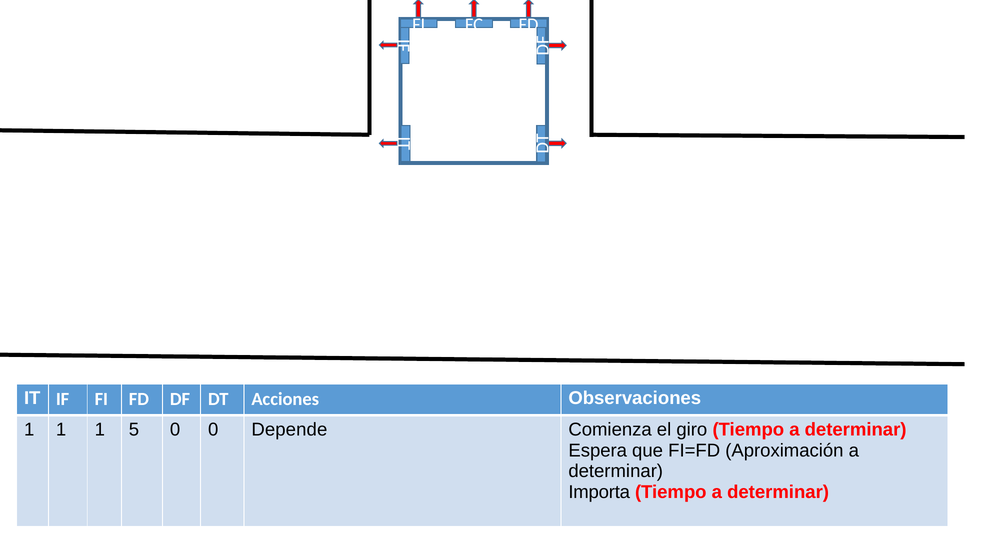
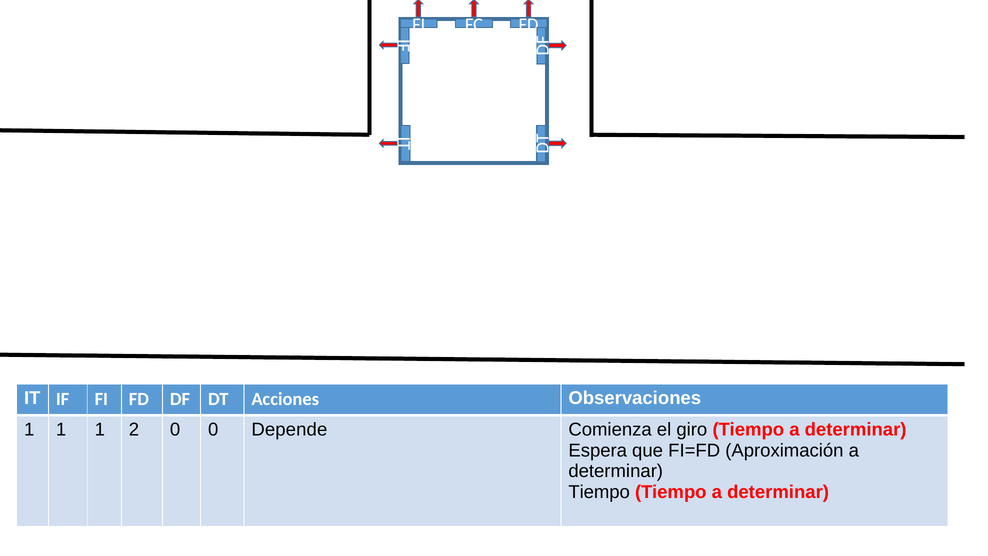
5: 5 -> 2 (134, 430)
Importa: Importa -> Tiempo (599, 492)
